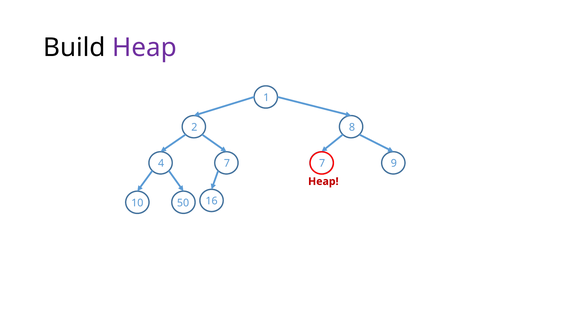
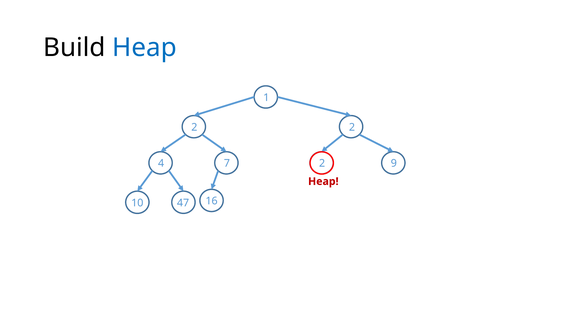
Heap colour: purple -> blue (144, 48)
2 8: 8 -> 2 (352, 127)
7 7: 7 -> 2 (322, 163)
50: 50 -> 47 (183, 203)
